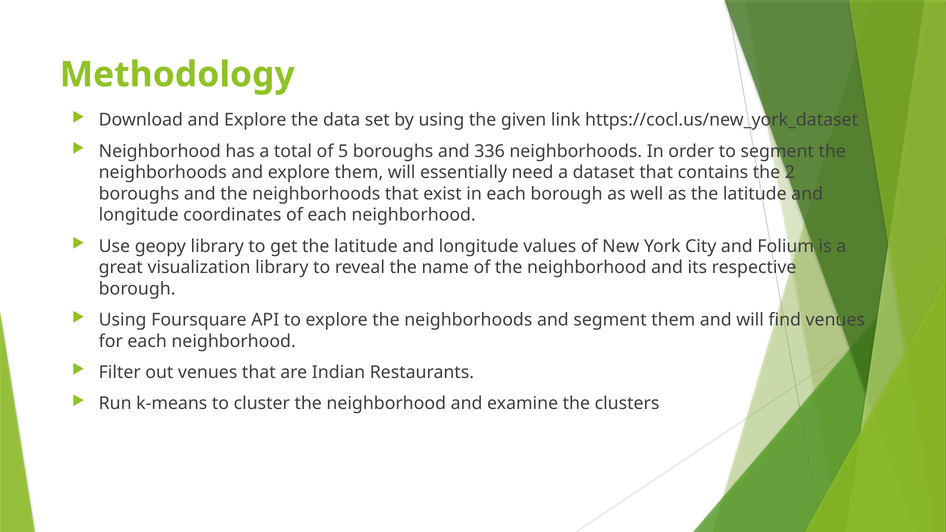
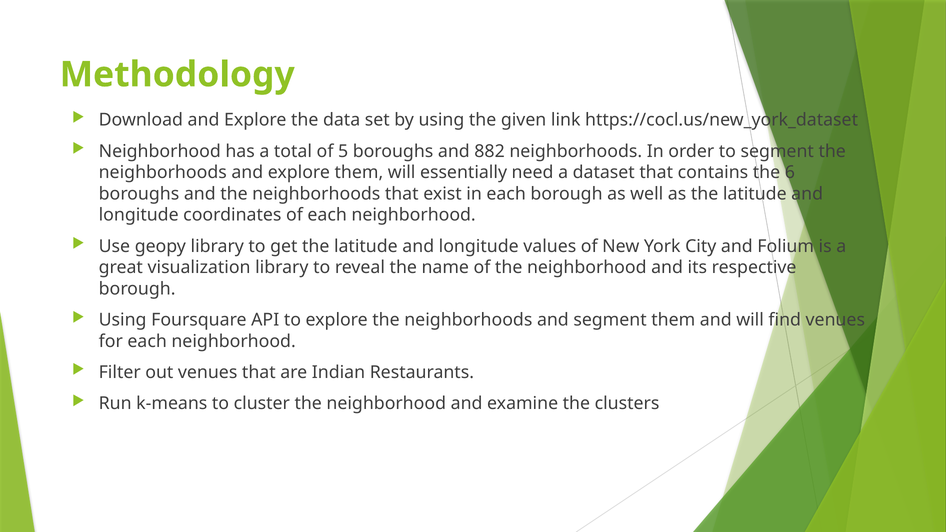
336: 336 -> 882 (490, 151)
2: 2 -> 6 (790, 173)
